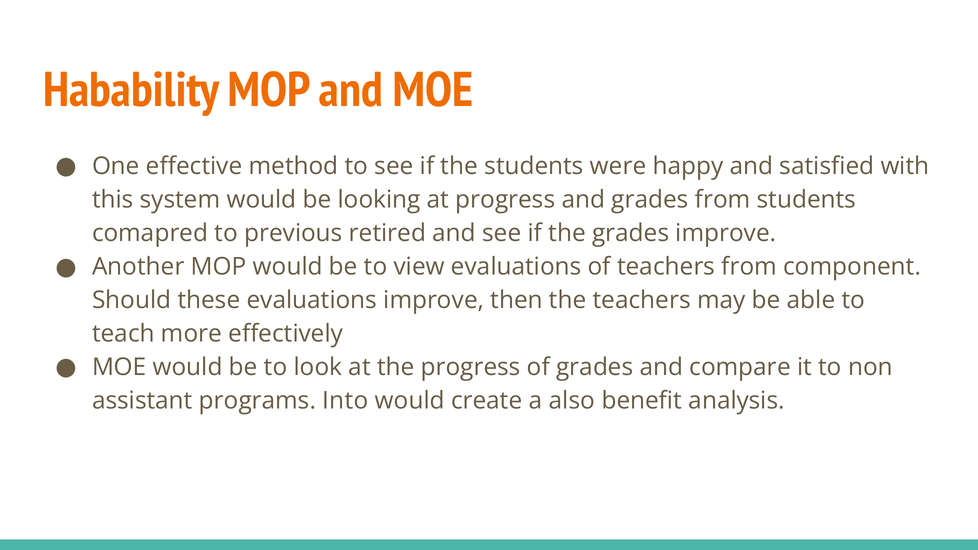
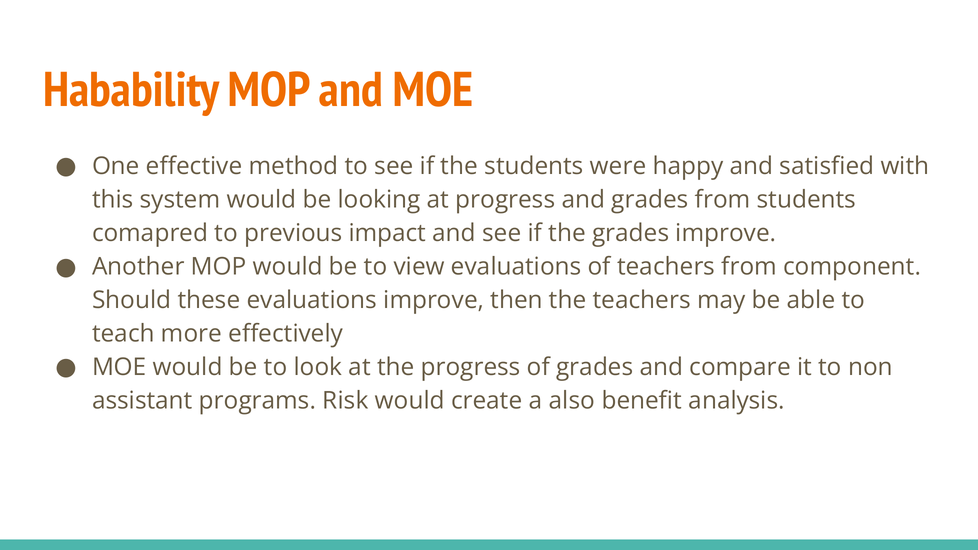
retired: retired -> impact (387, 233)
Into: Into -> Risk (345, 401)
